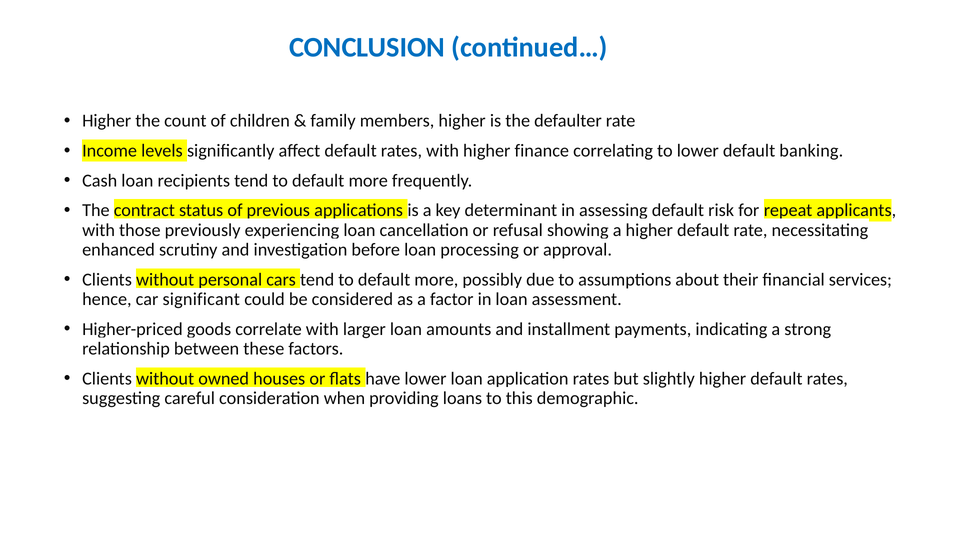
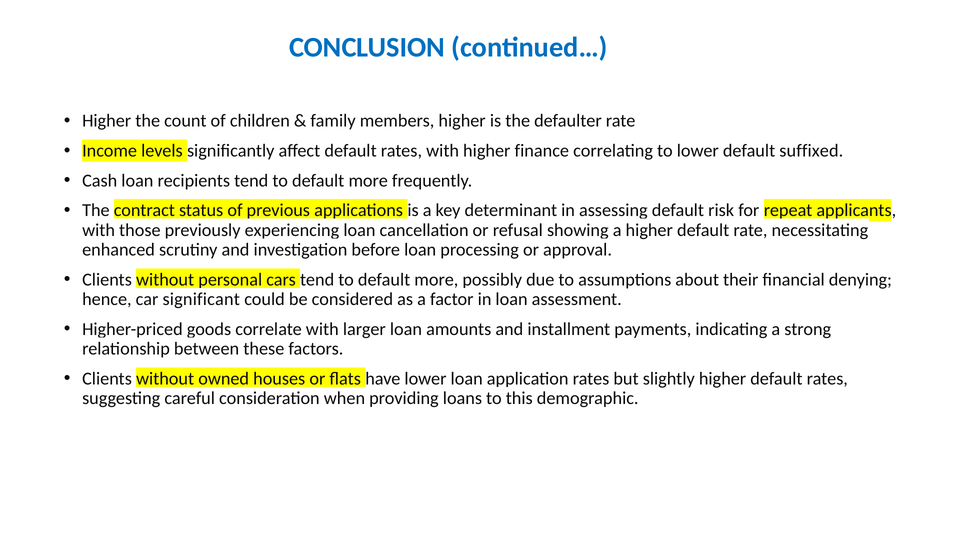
banking: banking -> suffixed (811, 151)
services: services -> denying (860, 280)
